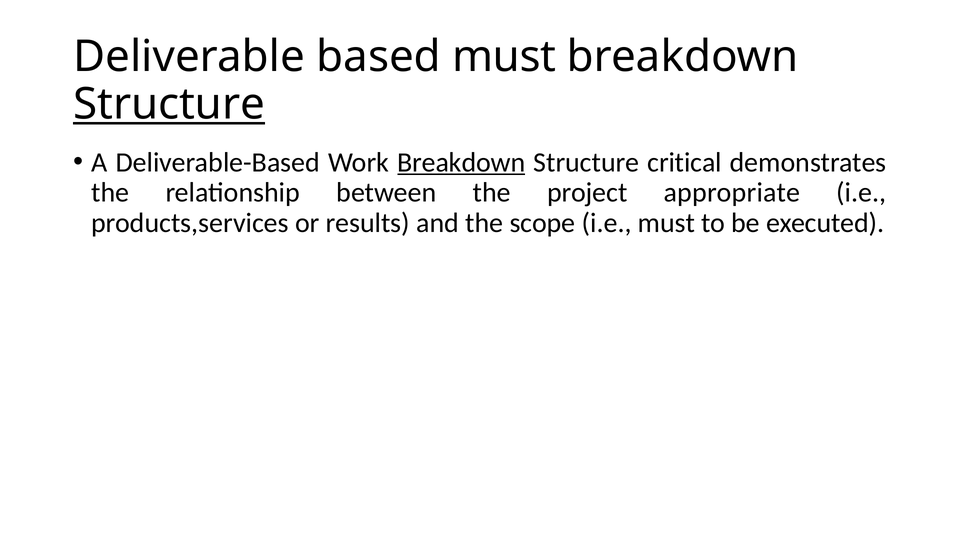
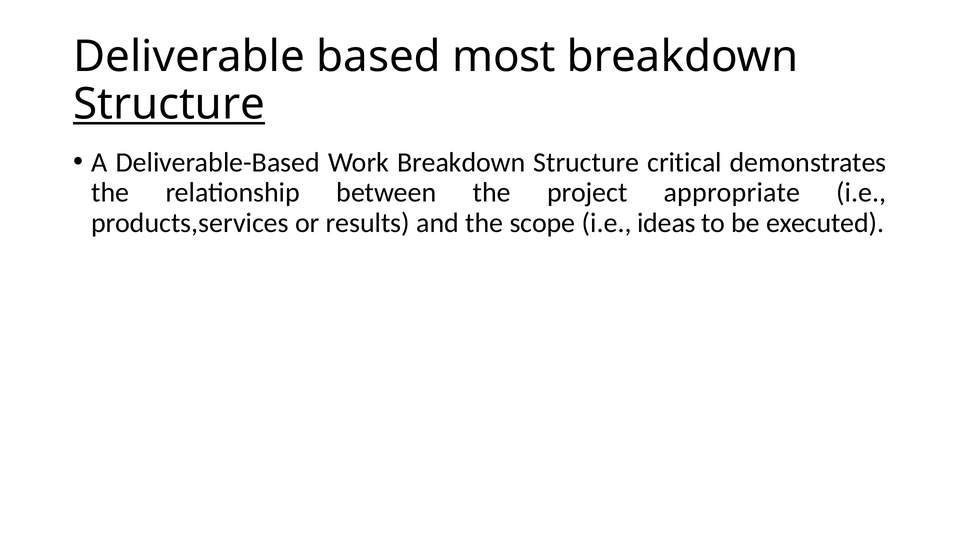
based must: must -> most (504, 57)
Breakdown underline: present -> none (461, 162)
i.e must: must -> ideas (666, 223)
